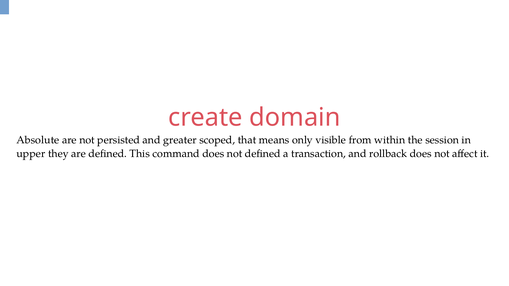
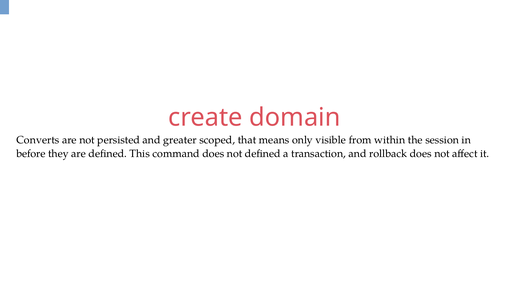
Absolute: Absolute -> Converts (38, 140)
upper: upper -> before (31, 154)
